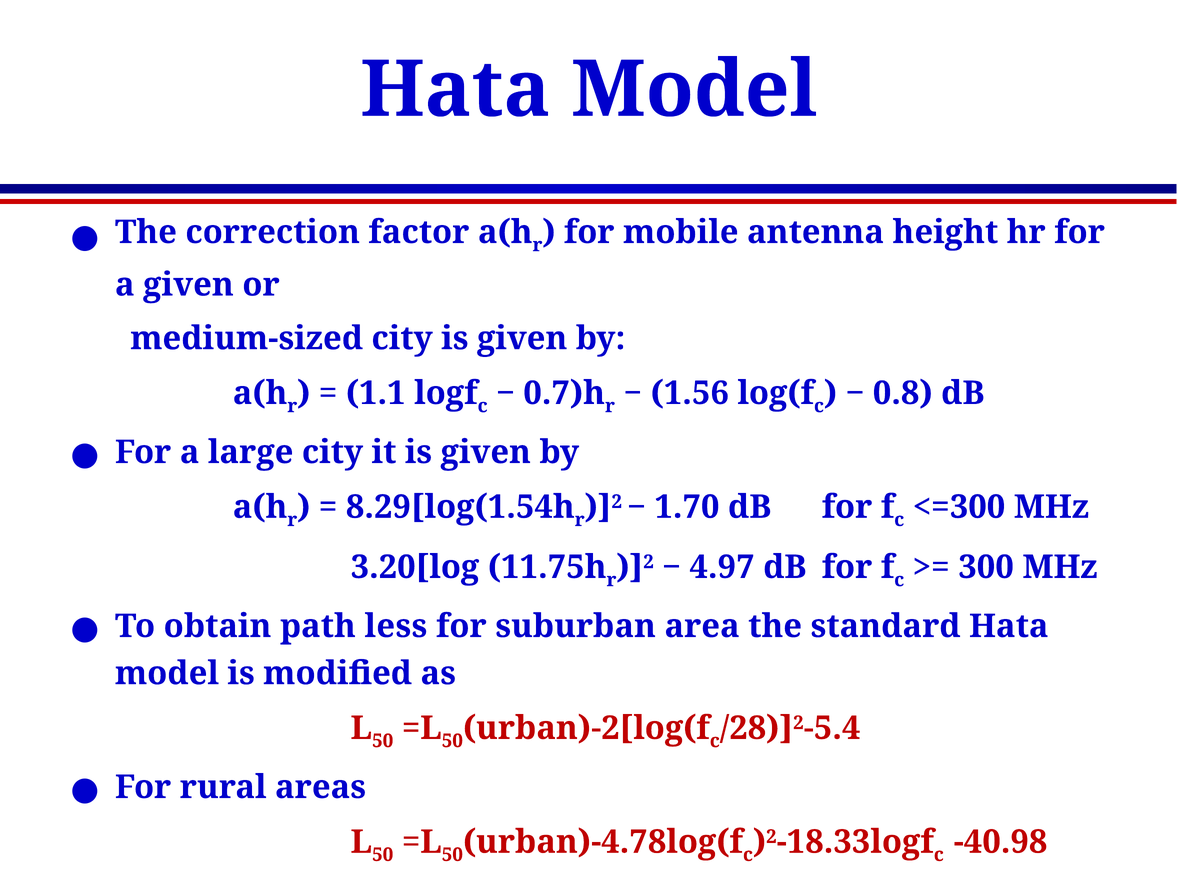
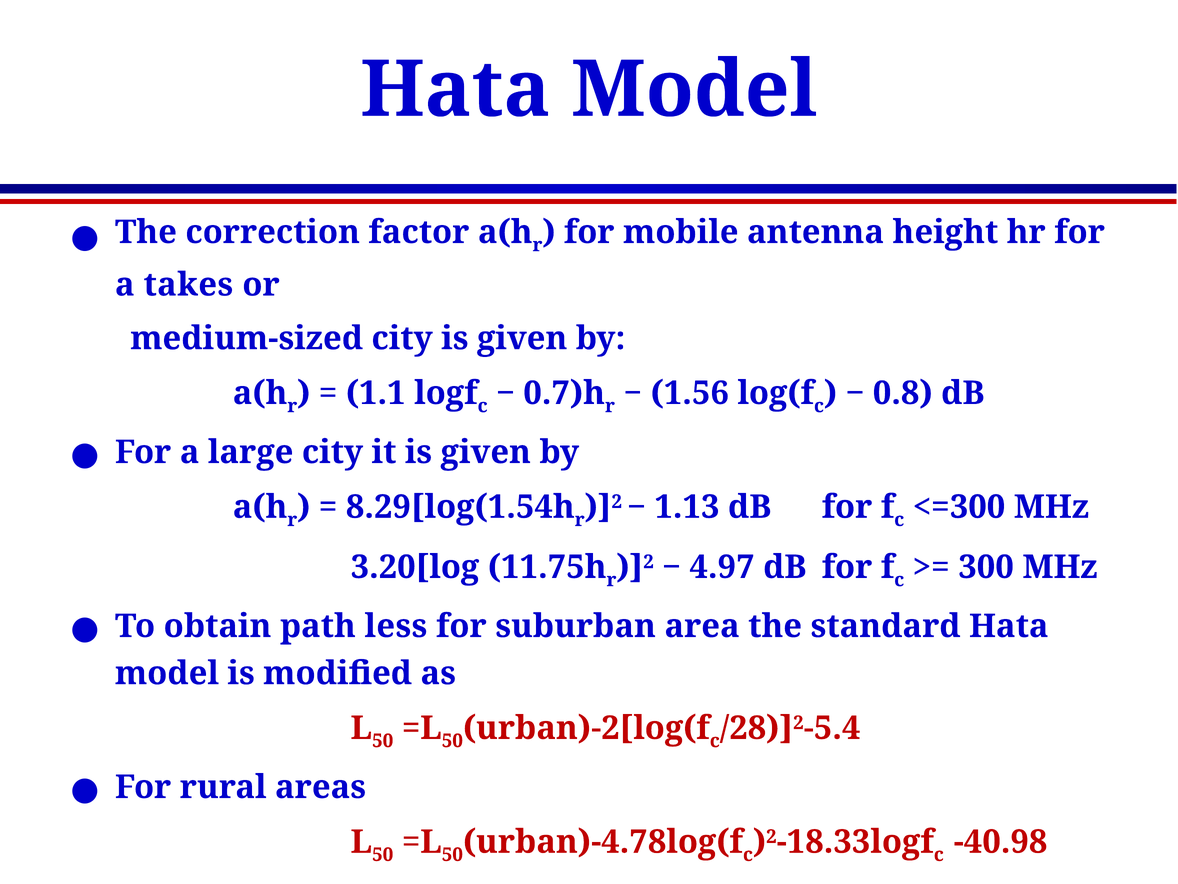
a given: given -> takes (188, 285)
1.70: 1.70 -> 1.13 (687, 507)
